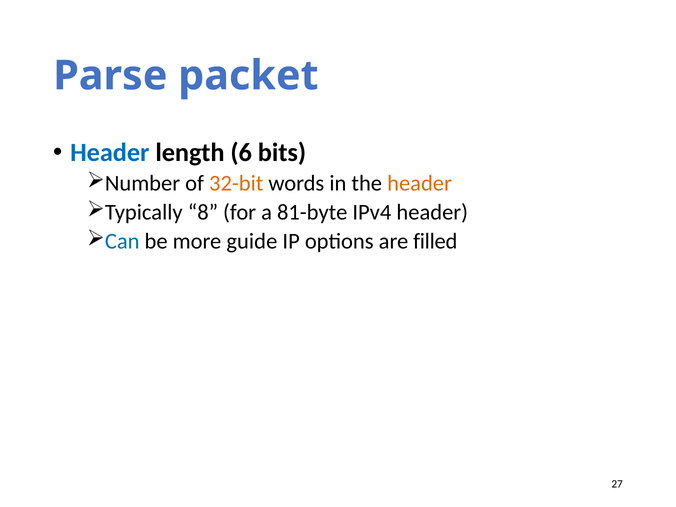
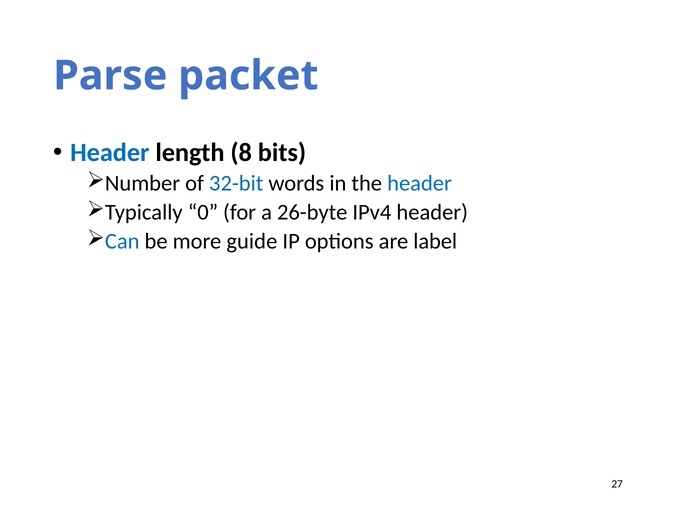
6: 6 -> 8 (241, 152)
32-bit colour: orange -> blue (236, 183)
header colour: orange -> blue (420, 183)
8: 8 -> 0 (203, 212)
81-byte: 81-byte -> 26-byte (312, 212)
filled: filled -> label (435, 241)
